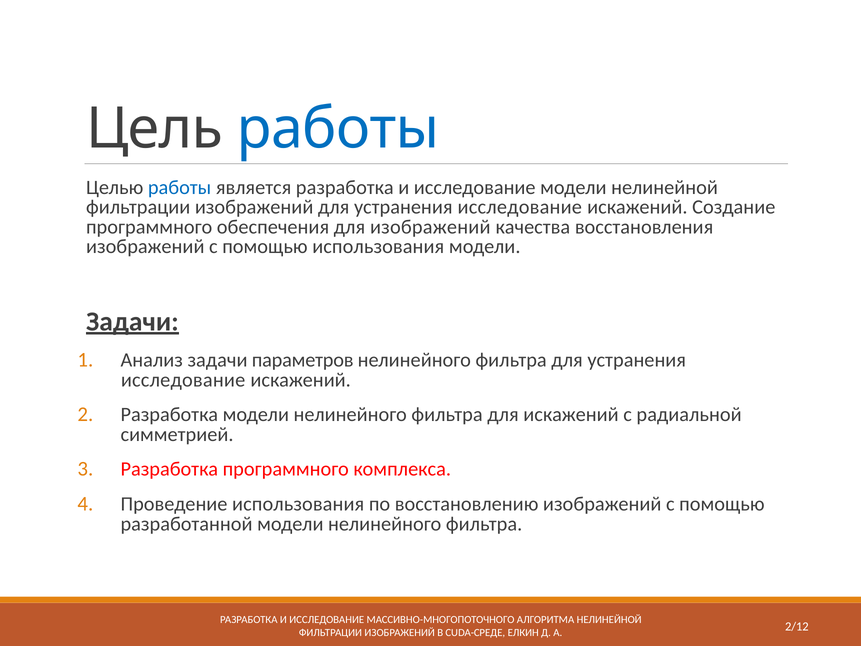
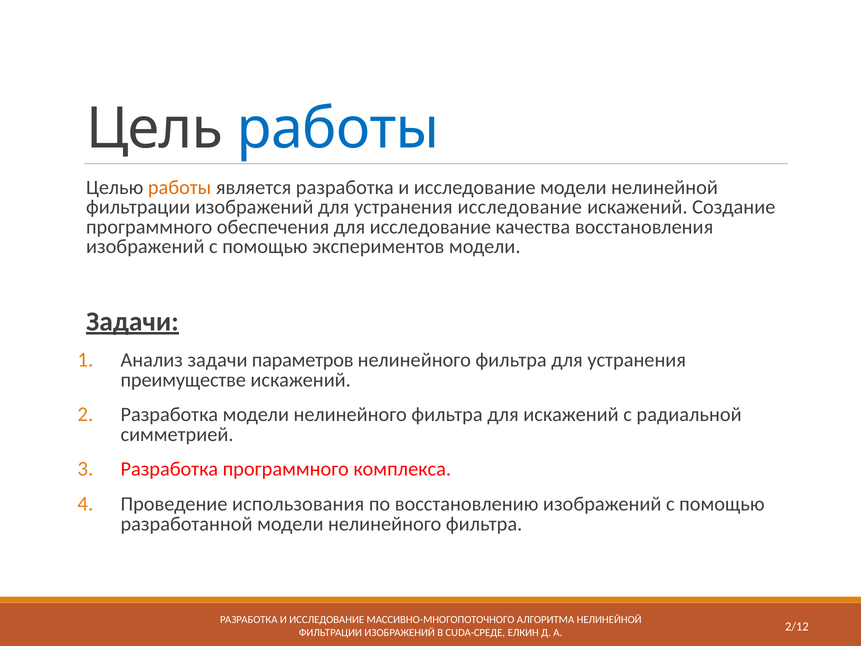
работы colour: blue -> orange (180, 187)
для изображений: изображений -> исследование (430, 227)
помощью использования: использования -> экспериментов (378, 247)
исследование: исследование -> преимуществе (183, 380)
